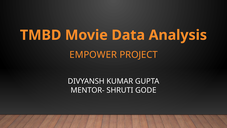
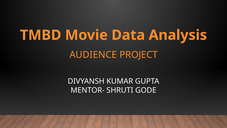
EMPOWER: EMPOWER -> AUDIENCE (93, 55)
